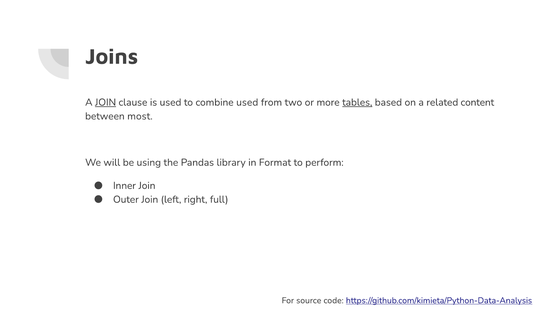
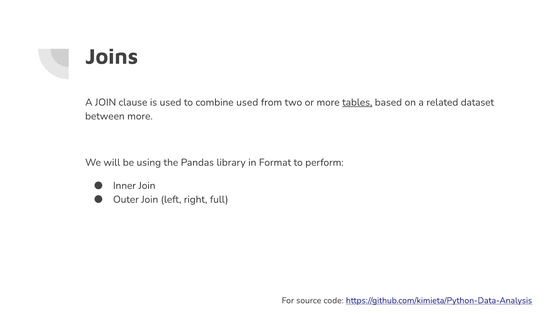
JOIN underline: present -> none (106, 102)
content: content -> dataset (477, 102)
between most: most -> more (140, 116)
